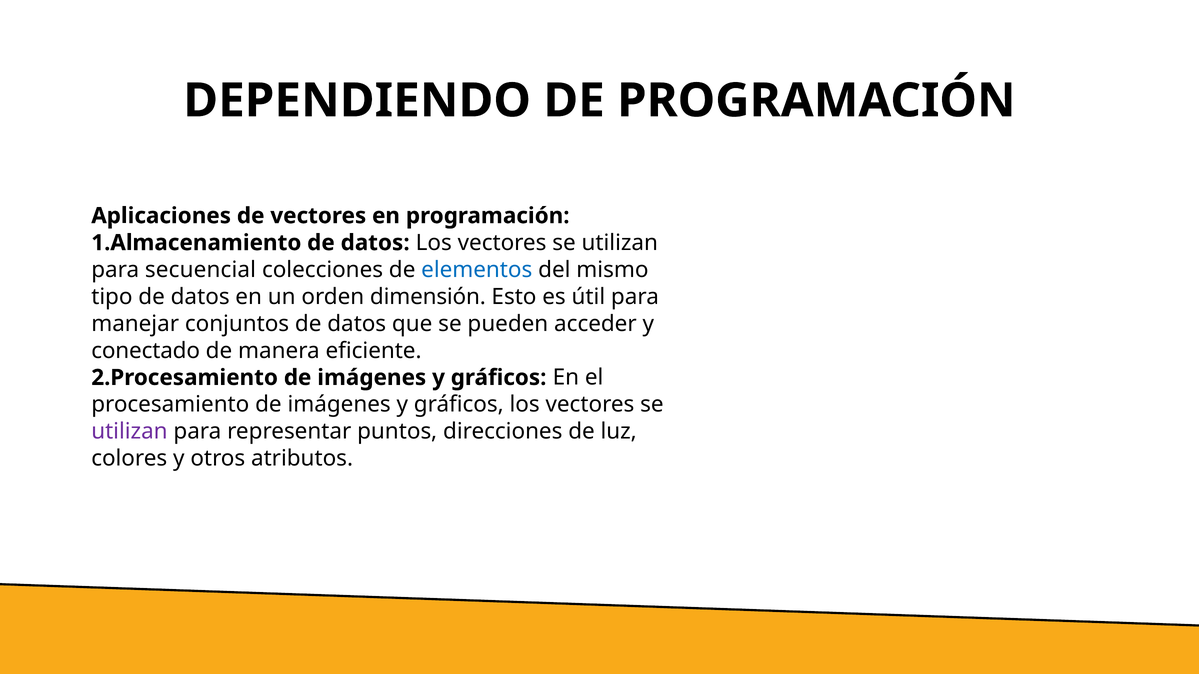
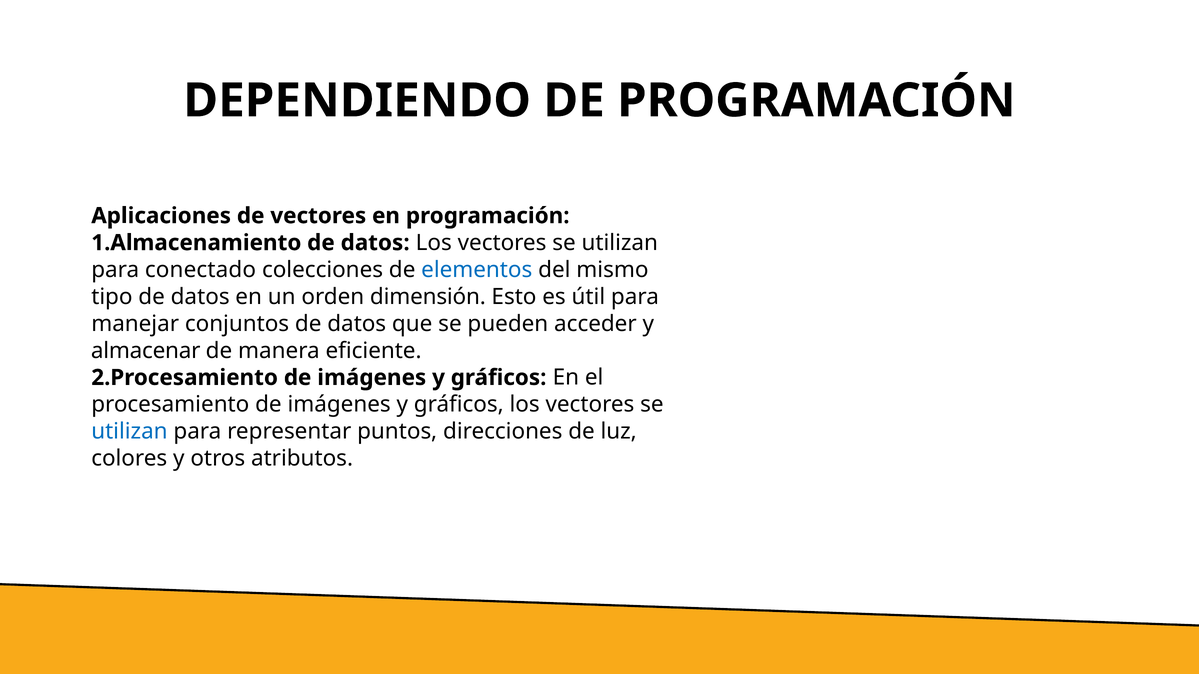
secuencial: secuencial -> conectado (200, 270)
conectado: conectado -> almacenar (146, 351)
utilizan colour: purple -> blue (129, 432)
